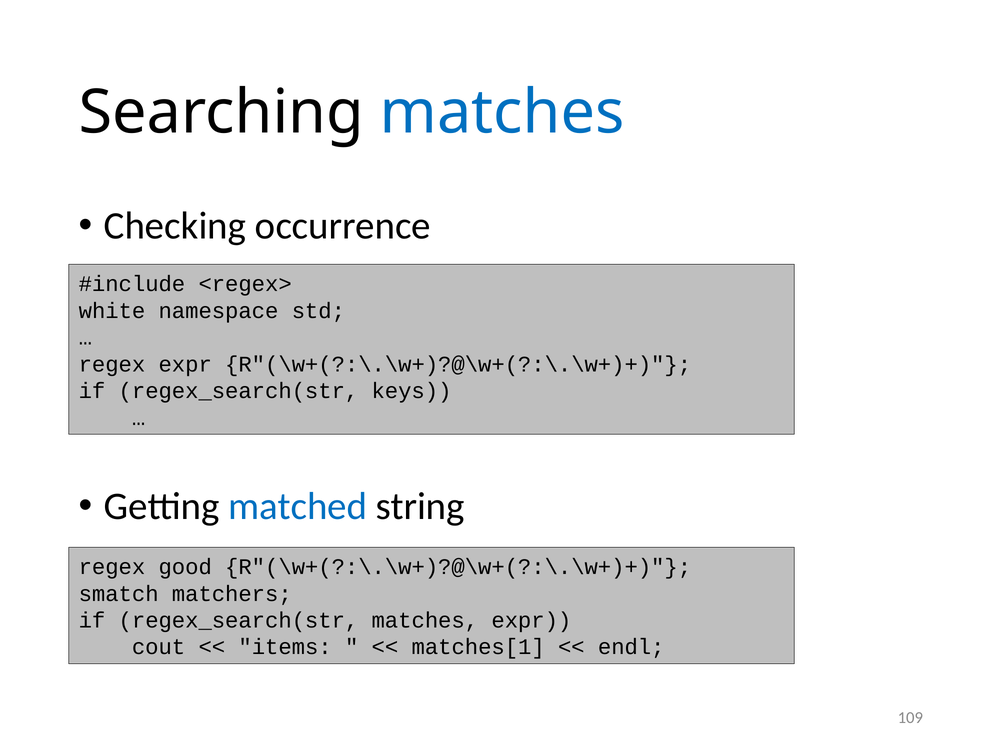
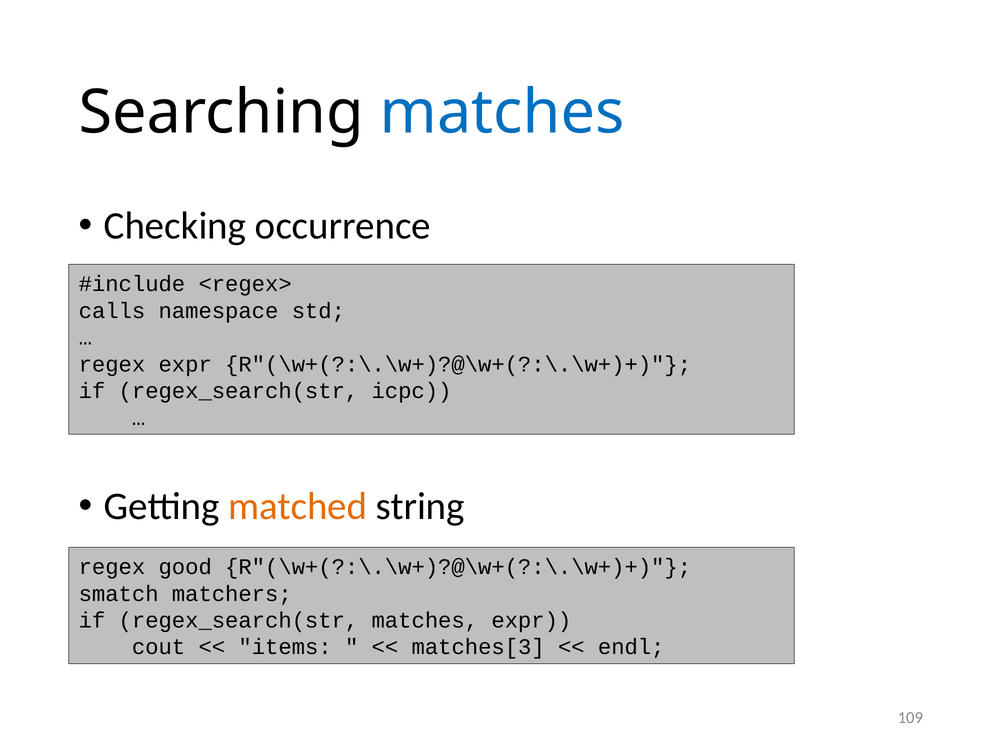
white: white -> calls (112, 311)
keys: keys -> icpc (412, 391)
matched colour: blue -> orange (298, 506)
matches[1: matches[1 -> matches[3 (478, 647)
